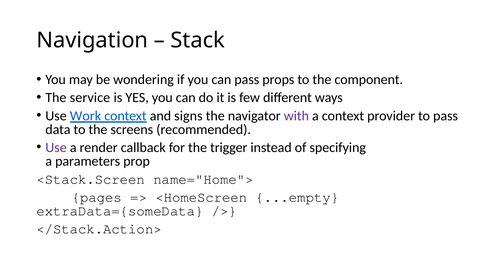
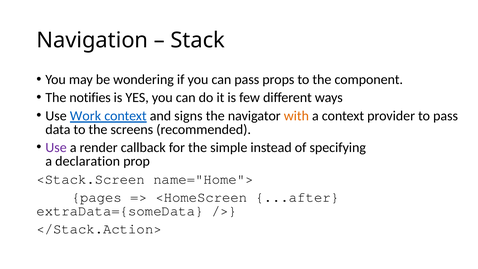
service: service -> notifies (90, 98)
with colour: purple -> orange (296, 116)
trigger: trigger -> simple (229, 148)
parameters: parameters -> declaration (88, 161)
...empty: ...empty -> ...after (297, 197)
